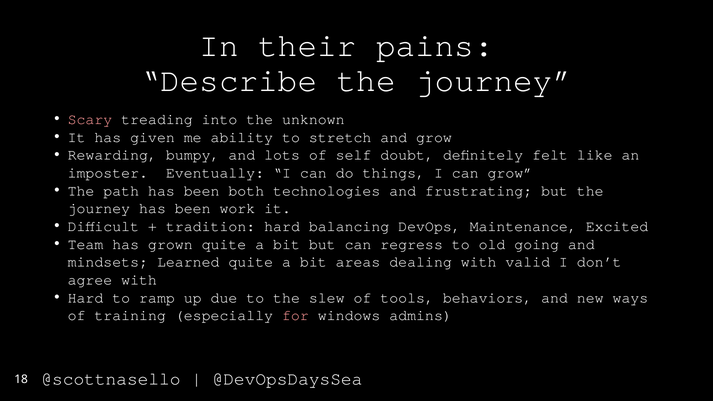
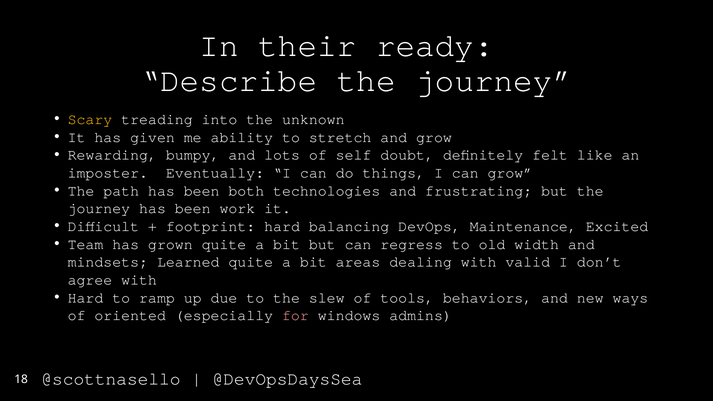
pains: pains -> ready (435, 45)
Scary colour: pink -> yellow (90, 119)
tradition: tradition -> footprint (211, 226)
going: going -> width (537, 244)
training: training -> oriented (130, 315)
